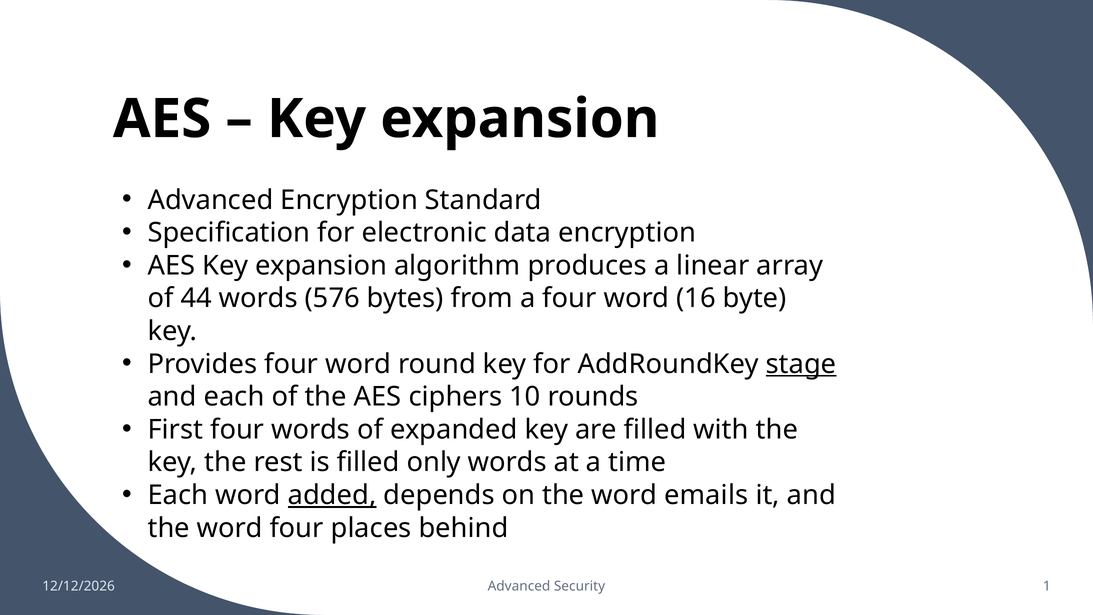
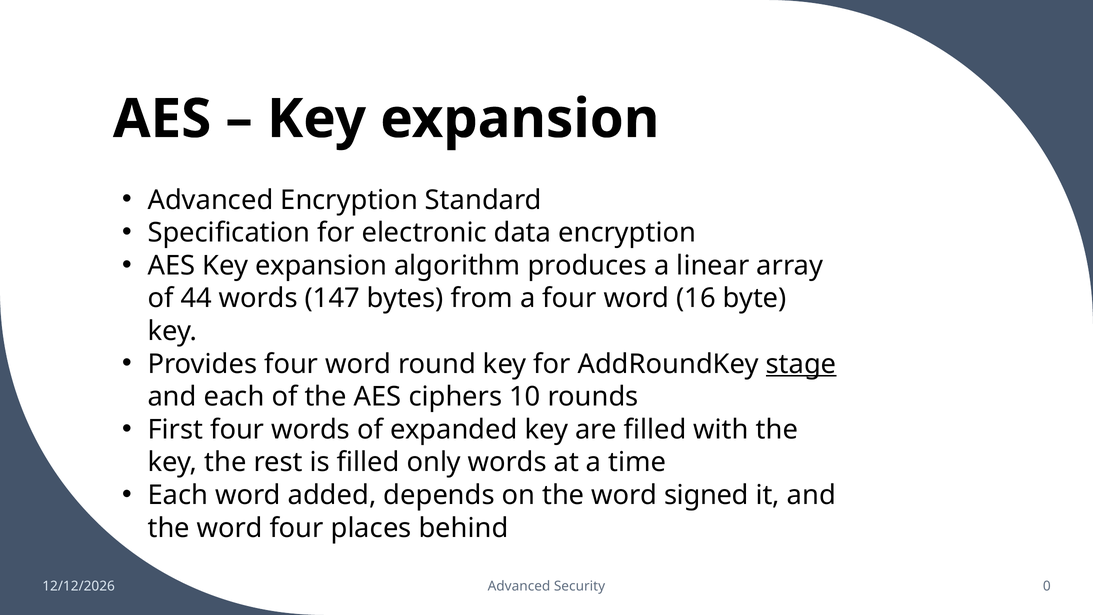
576: 576 -> 147 (332, 298)
added underline: present -> none (332, 495)
emails: emails -> signed (706, 495)
1: 1 -> 0 (1047, 586)
